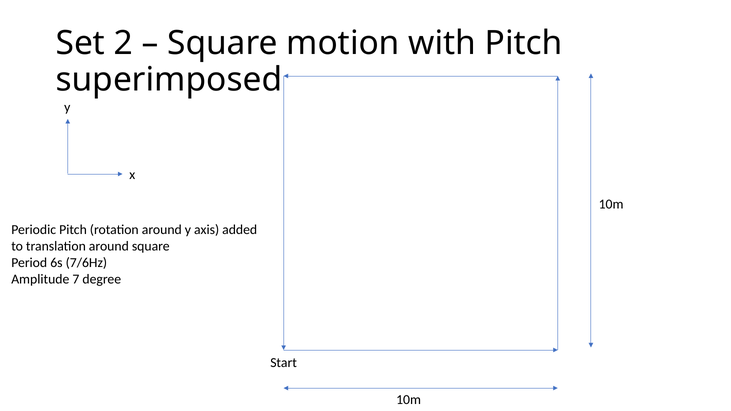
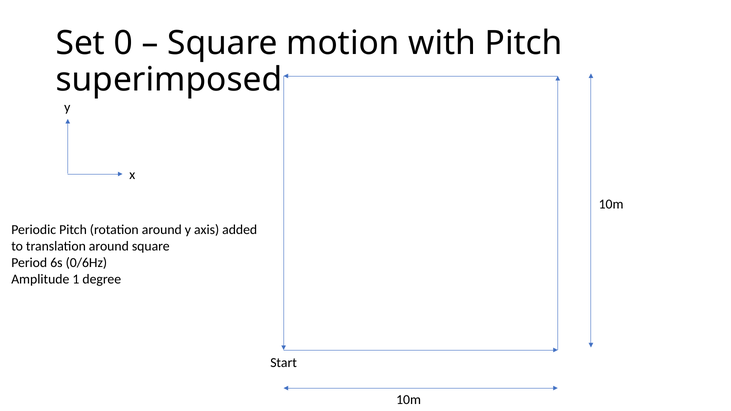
2: 2 -> 0 (123, 43)
7/6Hz: 7/6Hz -> 0/6Hz (86, 263)
7: 7 -> 1 (76, 279)
